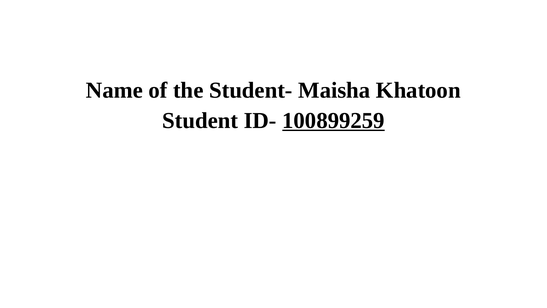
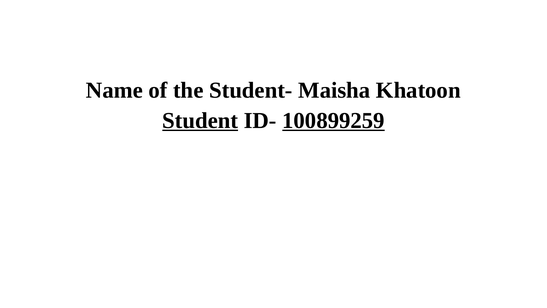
Student underline: none -> present (200, 120)
